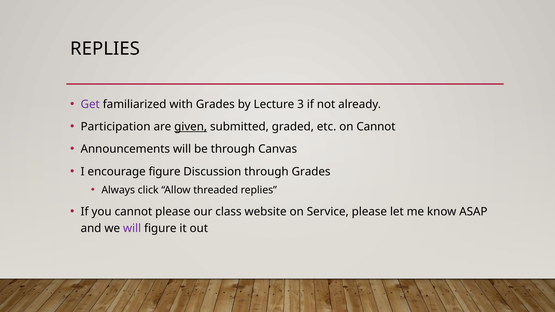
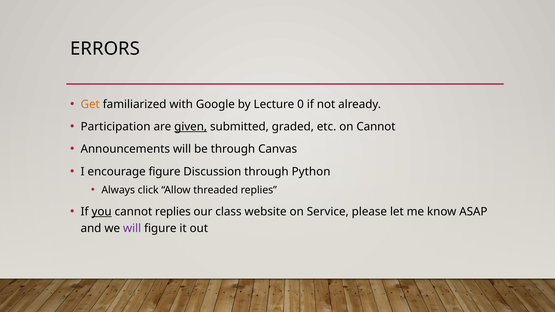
REPLIES: REPLIES -> ERRORS (105, 49)
Get colour: purple -> orange (90, 104)
with Grades: Grades -> Google (215, 104)
3: 3 -> 0 (301, 104)
through Grades: Grades -> Python (311, 172)
you underline: none -> present (102, 212)
cannot please: please -> replies (173, 212)
